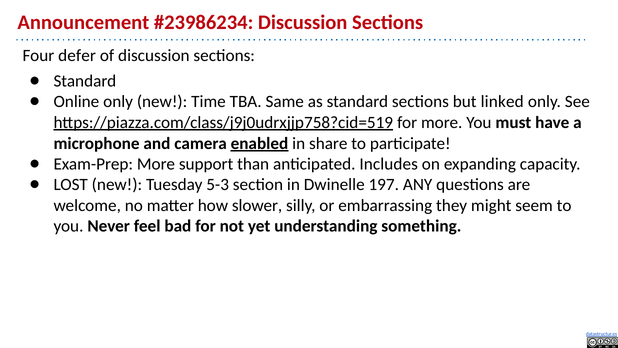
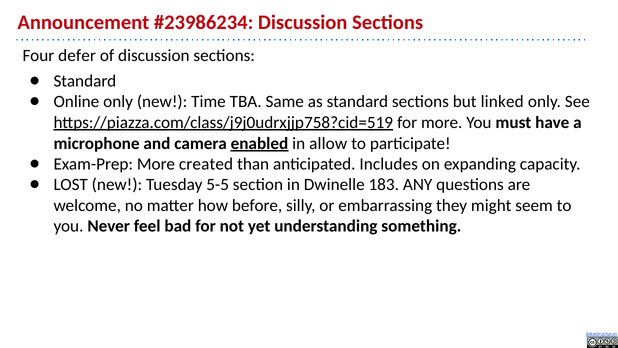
share: share -> allow (328, 143)
support: support -> created (206, 164)
5-3: 5-3 -> 5-5 (218, 185)
197: 197 -> 183 (384, 185)
slower: slower -> before (257, 205)
